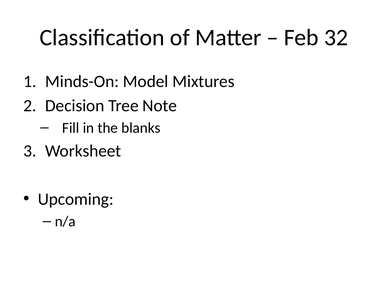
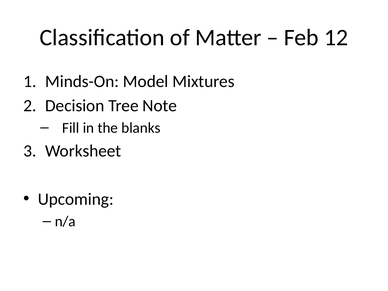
32: 32 -> 12 (336, 38)
